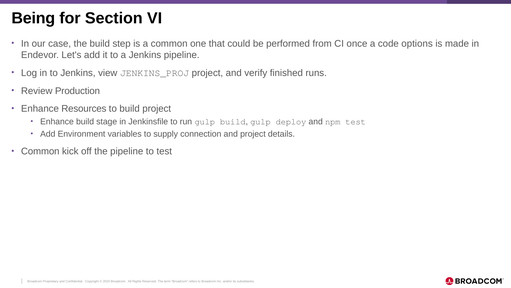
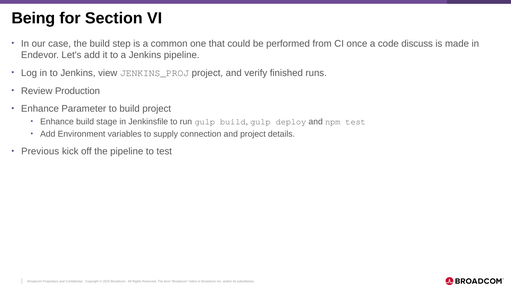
options: options -> discuss (417, 43)
Resources: Resources -> Parameter (84, 109)
Common: Common -> Previous (40, 151)
